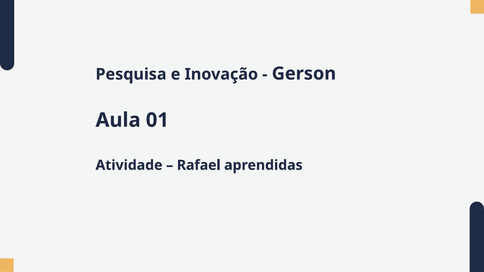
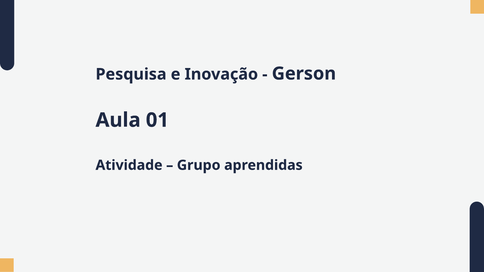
Rafael: Rafael -> Grupo (199, 165)
